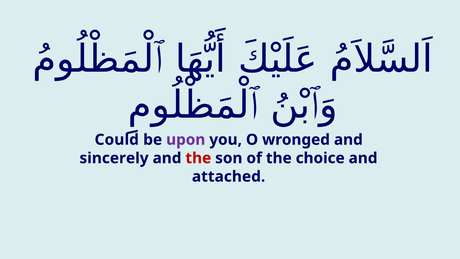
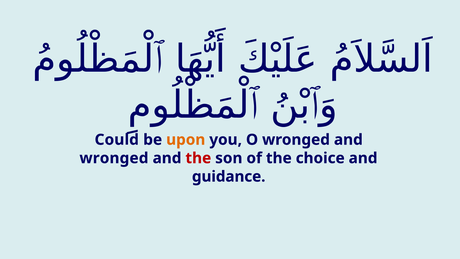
upon colour: purple -> orange (186, 140)
sincerely: sincerely -> wronged (114, 158)
attached: attached -> guidance (229, 176)
